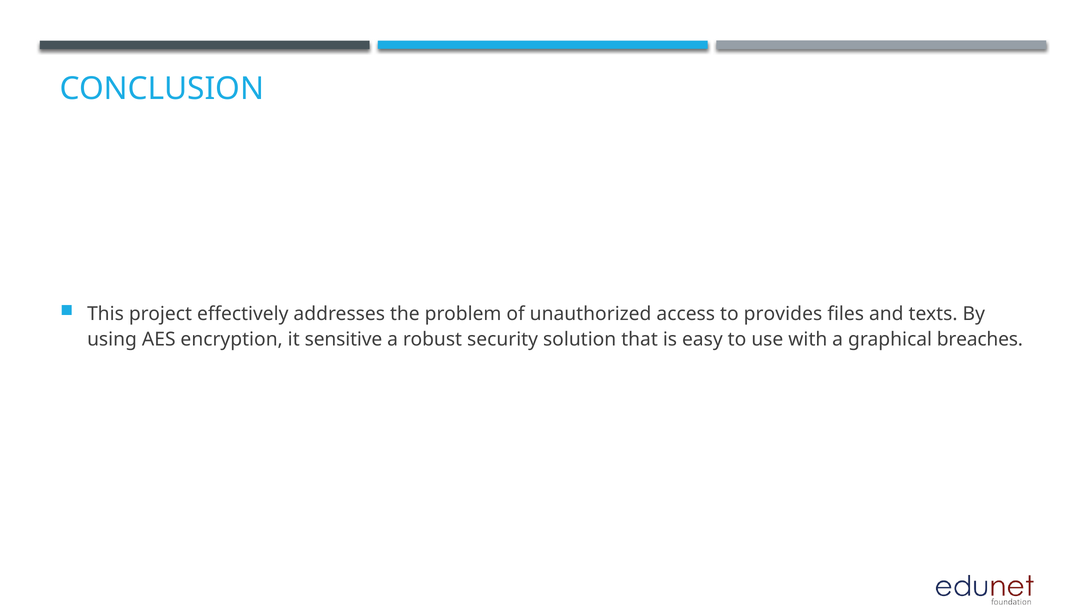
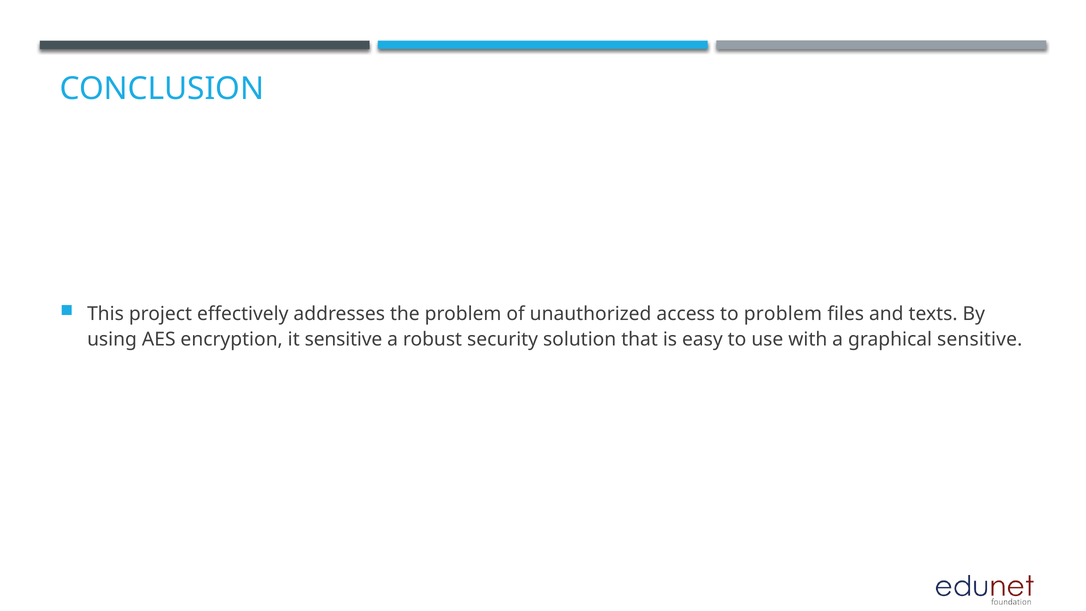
to provides: provides -> problem (783, 314)
graphical breaches: breaches -> sensitive (980, 339)
